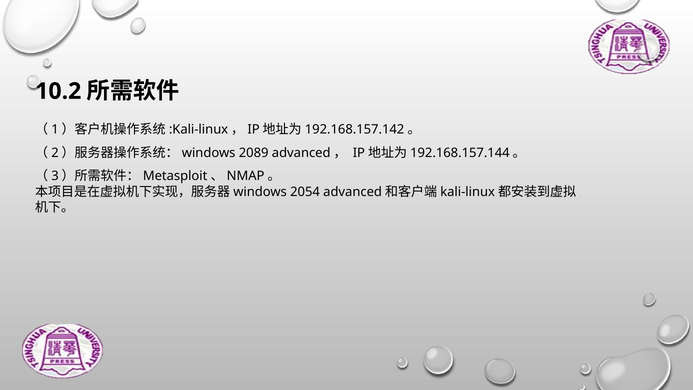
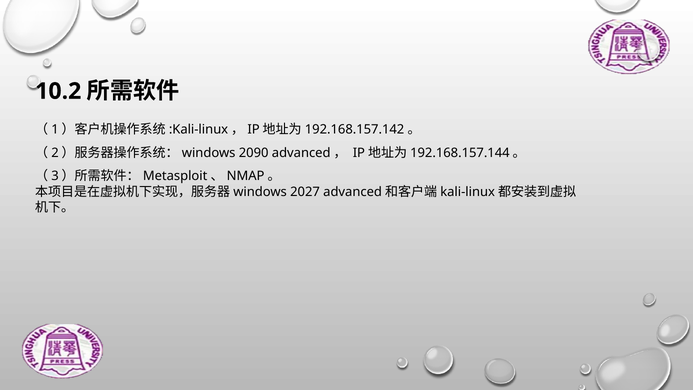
2089: 2089 -> 2090 (254, 153)
2054: 2054 -> 2027 (305, 192)
